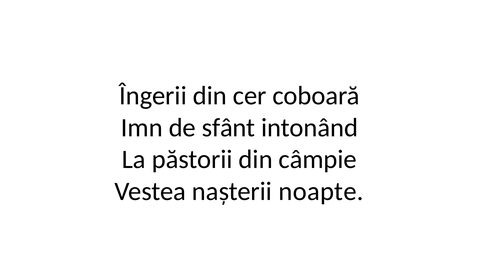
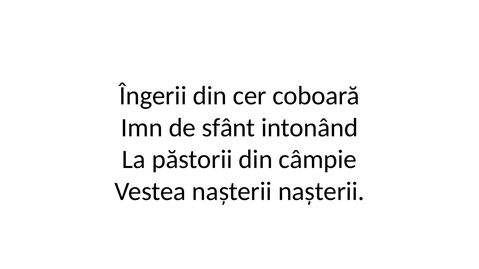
nașterii noapte: noapte -> nașterii (321, 192)
